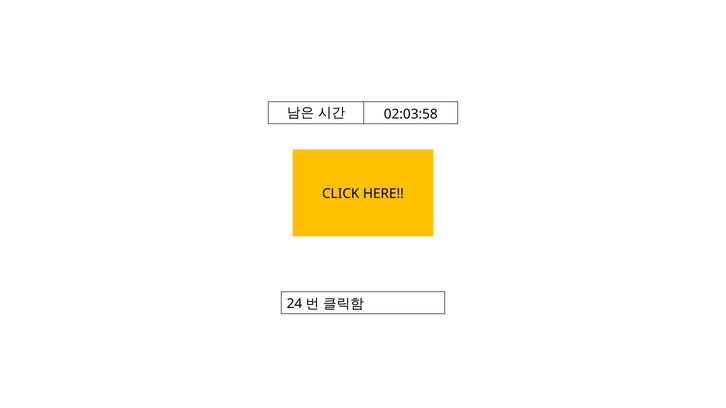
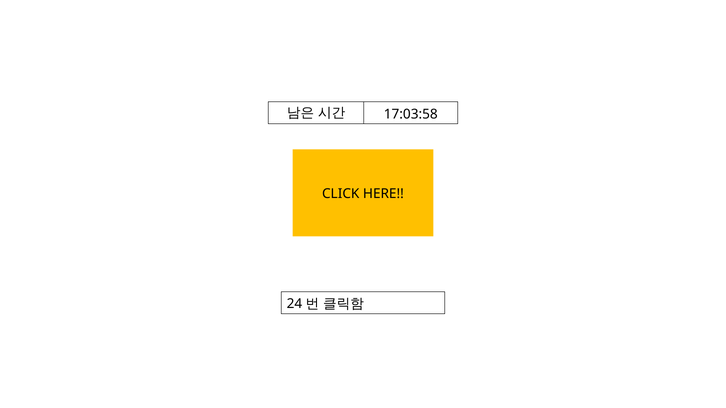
02:03:58: 02:03:58 -> 17:03:58 (411, 114)
